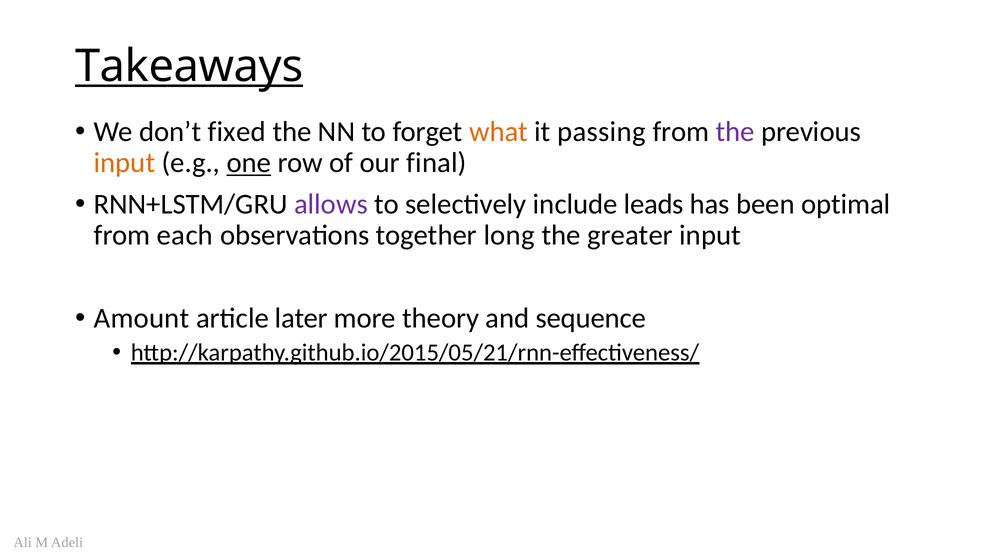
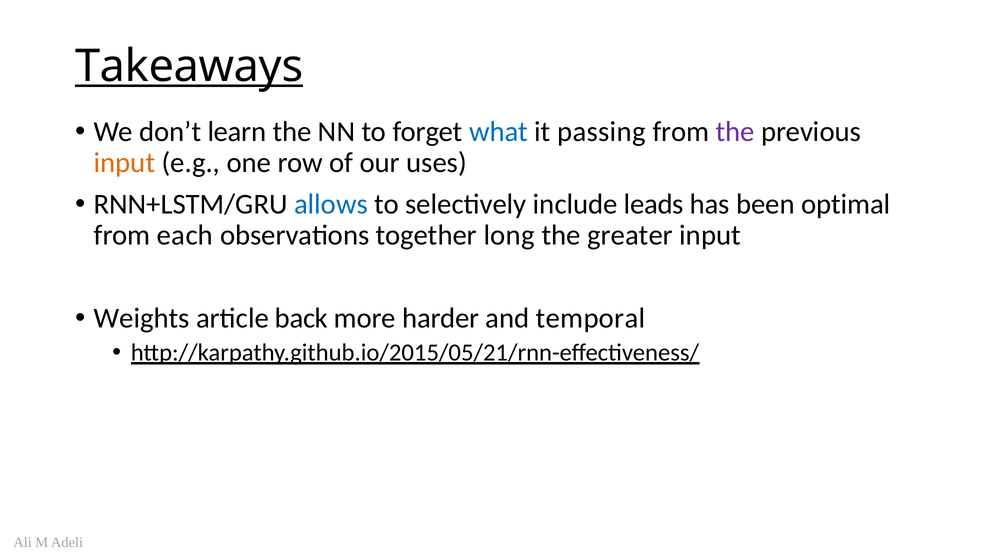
fixed: fixed -> learn (237, 132)
what colour: orange -> blue (499, 132)
one underline: present -> none (249, 163)
final: final -> uses (437, 163)
allows colour: purple -> blue (331, 204)
Amount: Amount -> Weights (142, 318)
later: later -> back (301, 318)
theory: theory -> harder (441, 318)
sequence: sequence -> temporal (591, 318)
